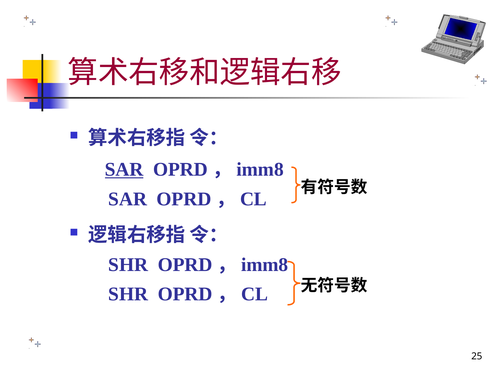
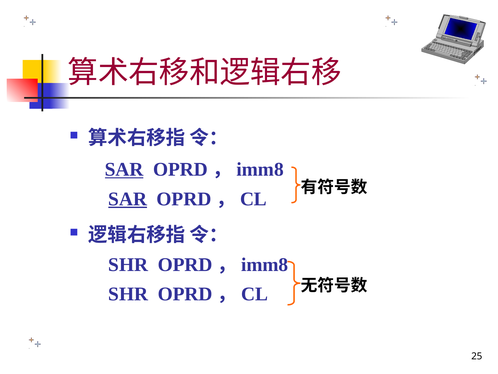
SAR underline: none -> present (128, 199)
